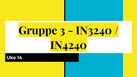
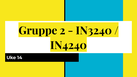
3: 3 -> 2 (62, 31)
